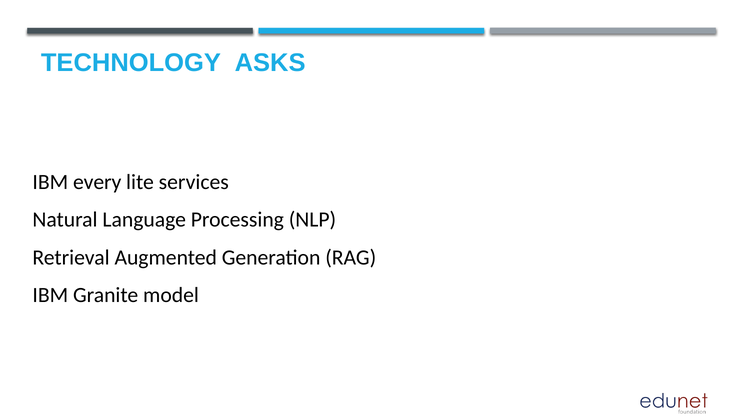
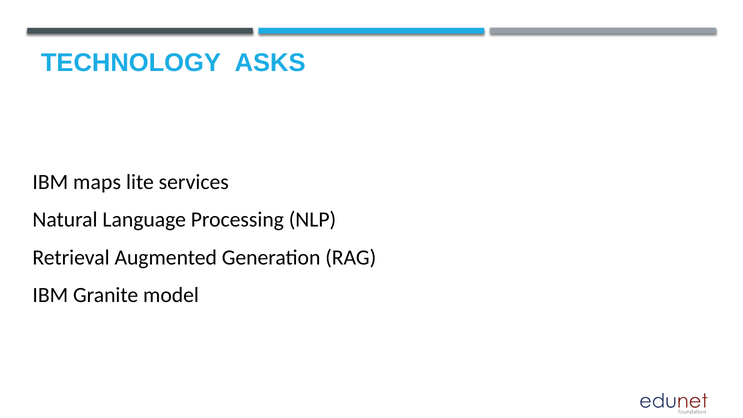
every: every -> maps (97, 182)
